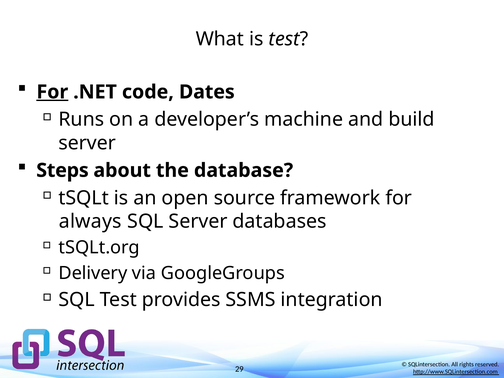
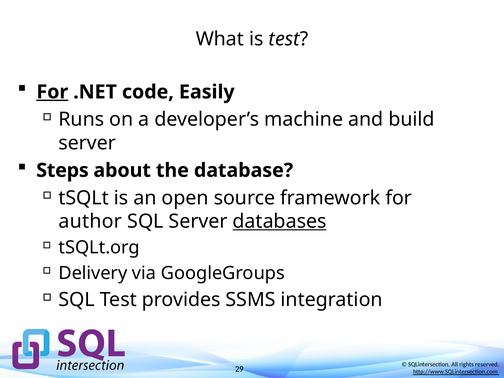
Dates: Dates -> Easily (207, 92)
always: always -> author (90, 221)
databases underline: none -> present (280, 221)
